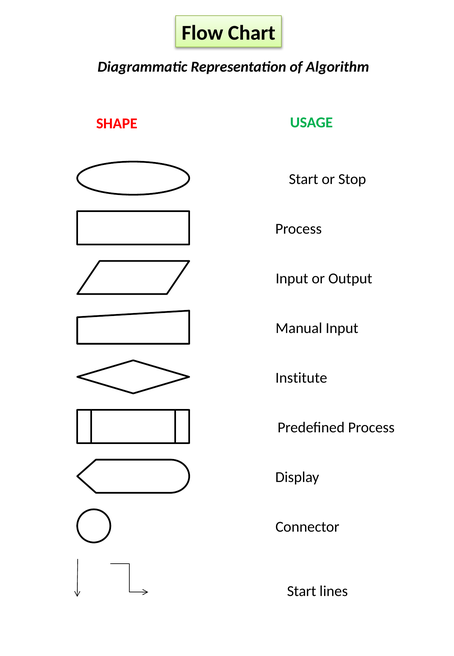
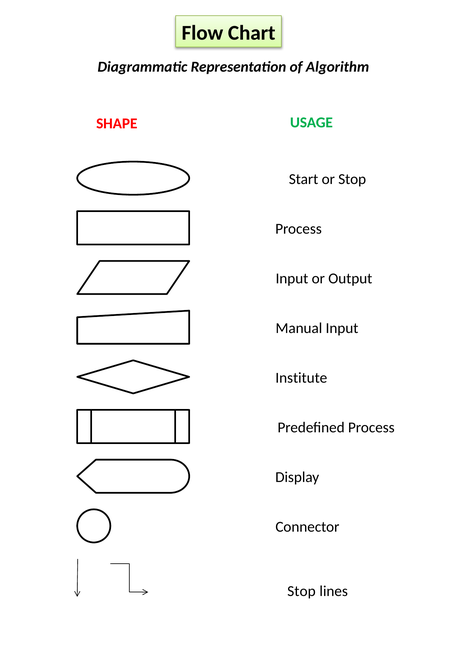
Start: Start -> Stop (301, 591)
